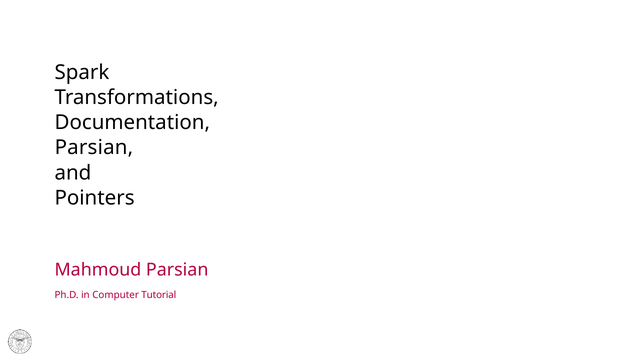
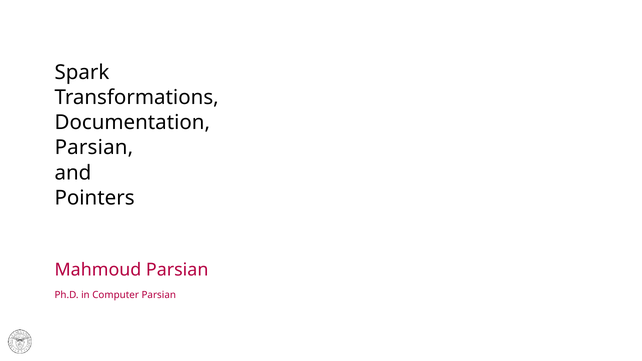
Computer Tutorial: Tutorial -> Parsian (159, 295)
